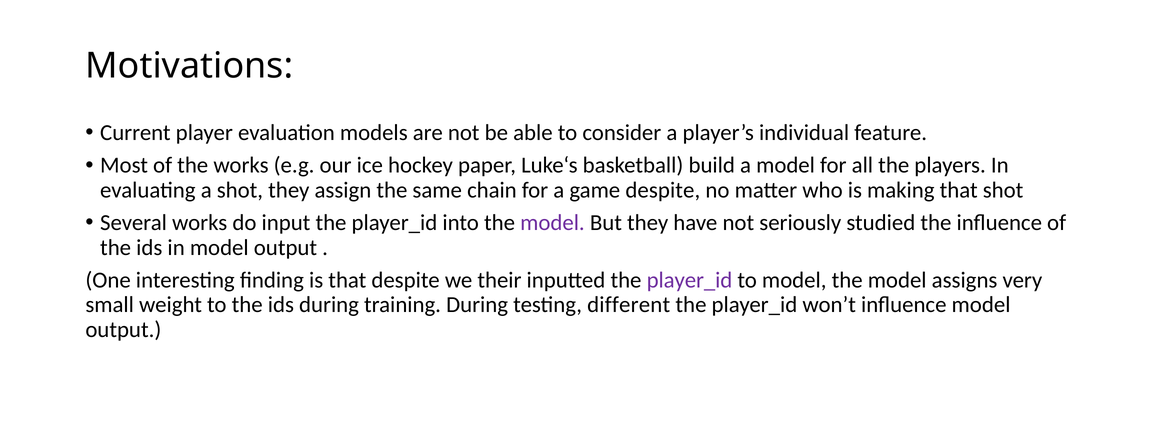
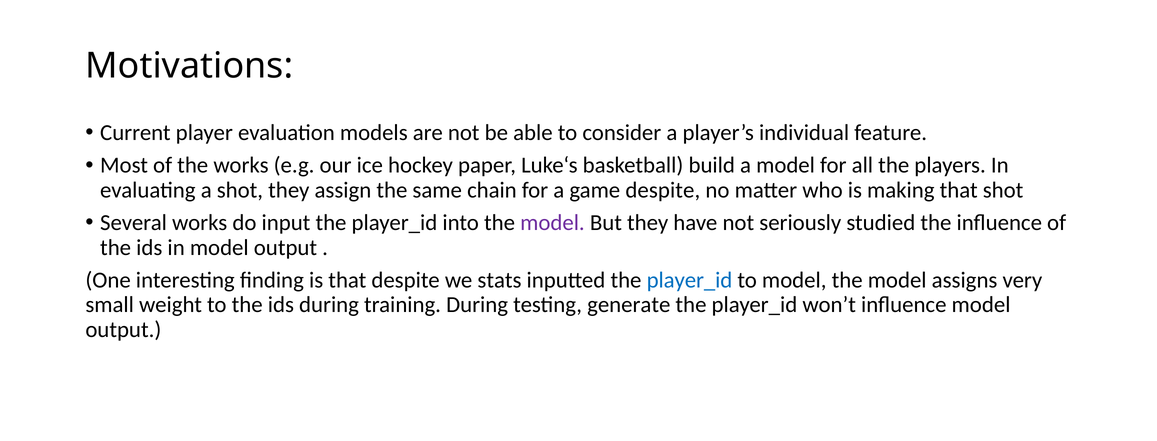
their: their -> stats (499, 280)
player_id colour: purple -> blue (689, 280)
different: different -> generate (629, 305)
